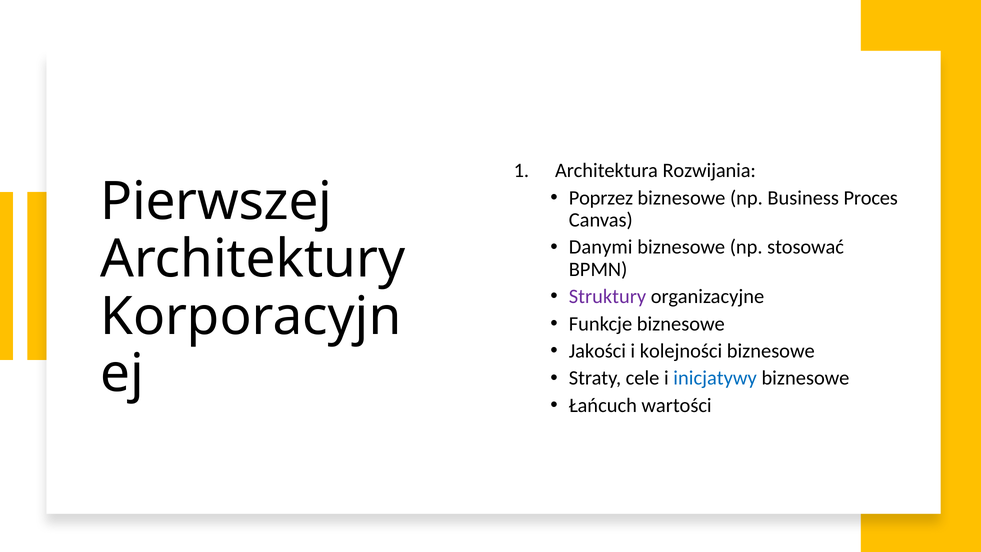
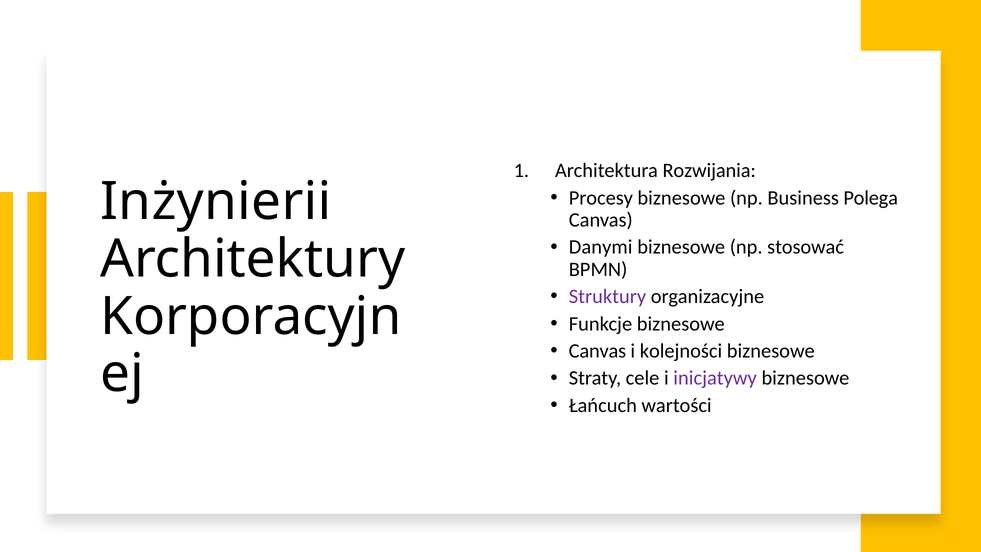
Pierwszej: Pierwszej -> Inżynierii (216, 202)
Poprzez: Poprzez -> Procesy (601, 198)
Proces: Proces -> Polega (871, 198)
Jakości: Jakości -> Canvas (597, 351)
inicjatywy colour: blue -> purple (715, 378)
